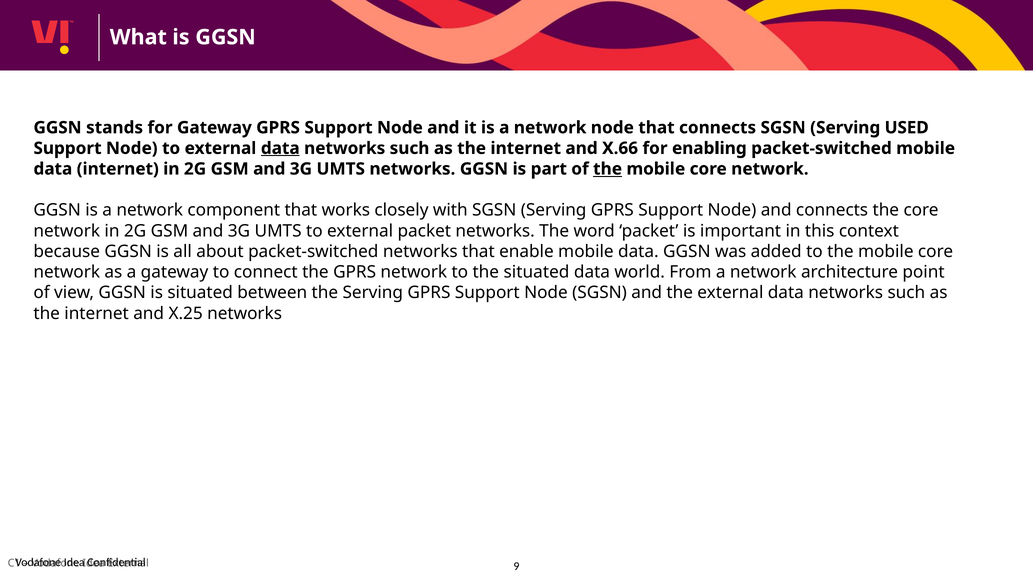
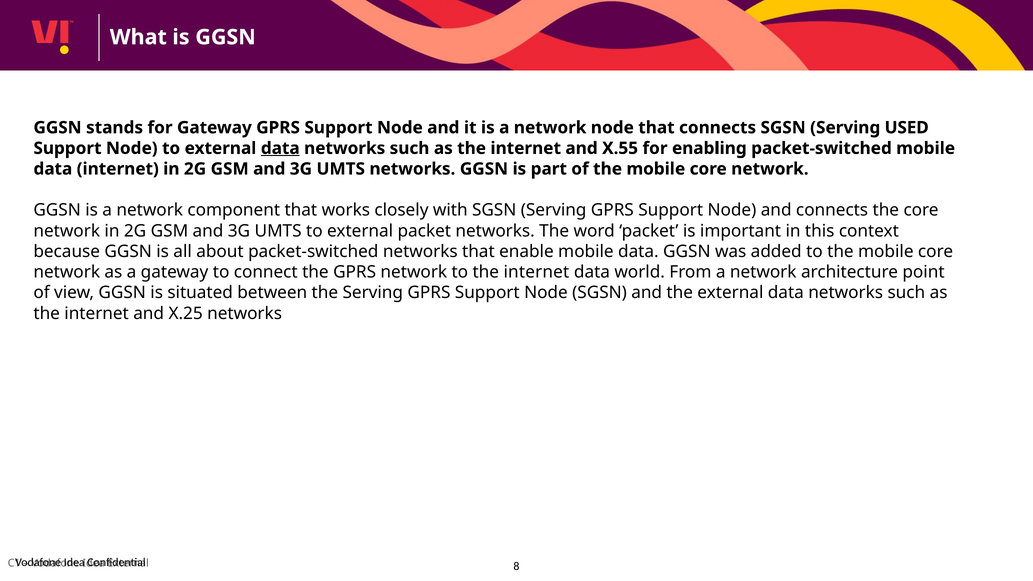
X.66: X.66 -> X.55 (620, 148)
the underline: present -> none (608, 169)
to the situated: situated -> internet (536, 272)
9: 9 -> 8 (516, 566)
